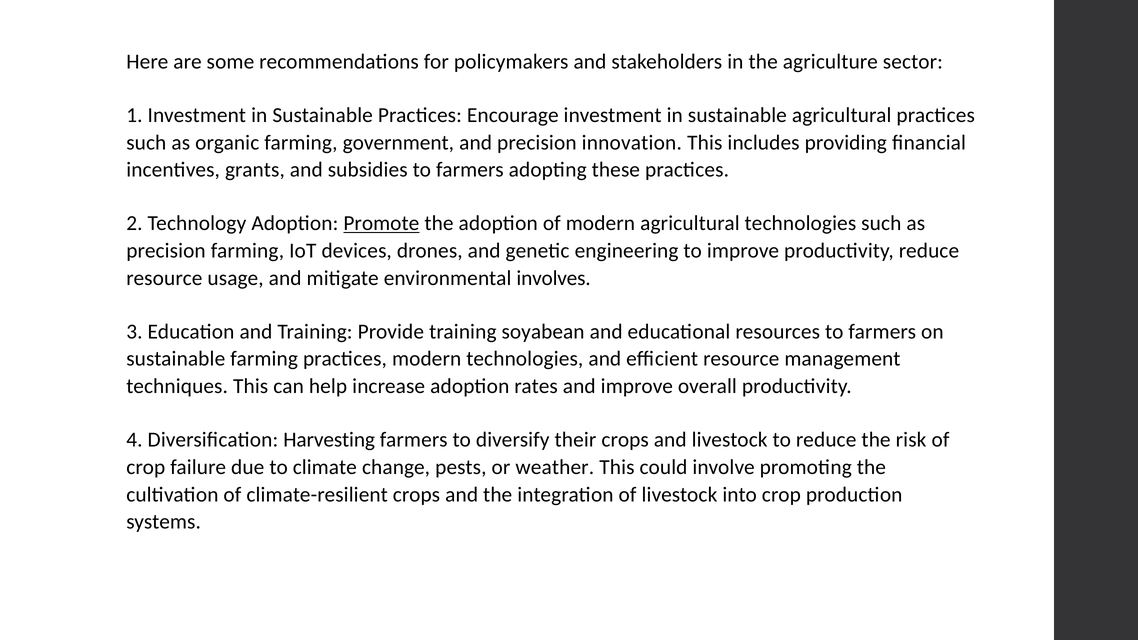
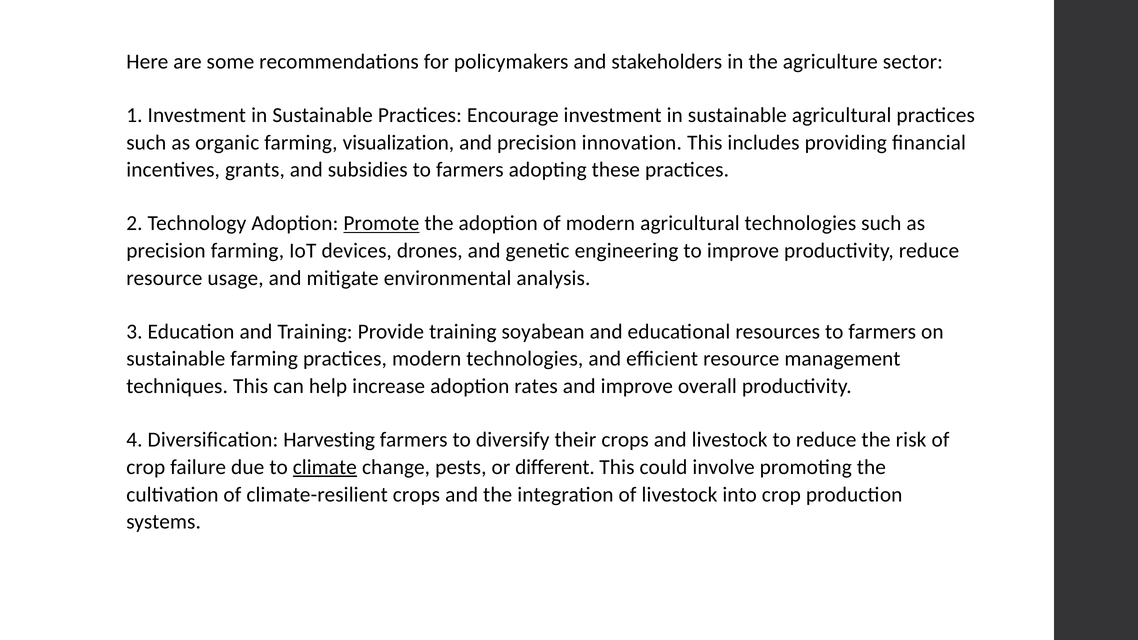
government: government -> visualization (398, 142)
involves: involves -> analysis (553, 278)
climate underline: none -> present (325, 467)
weather: weather -> different (555, 467)
